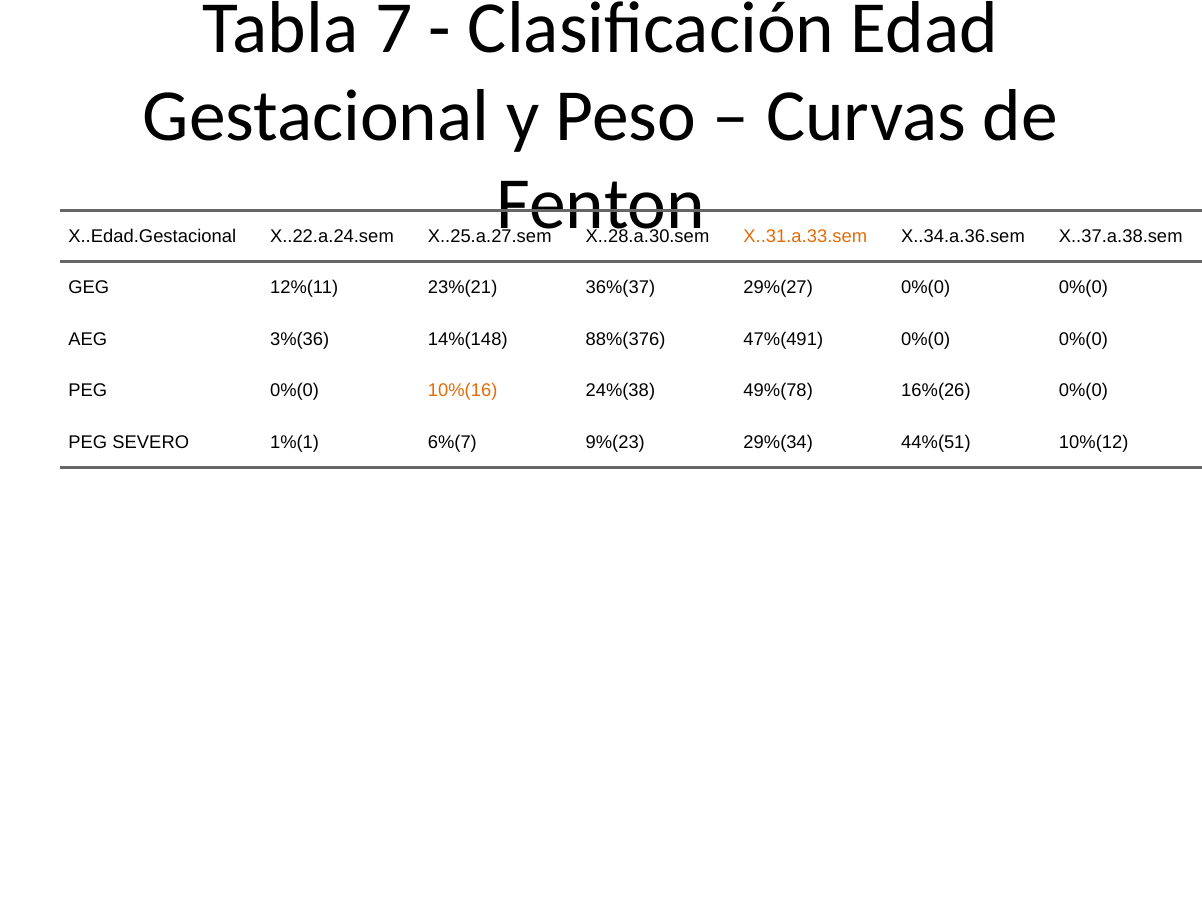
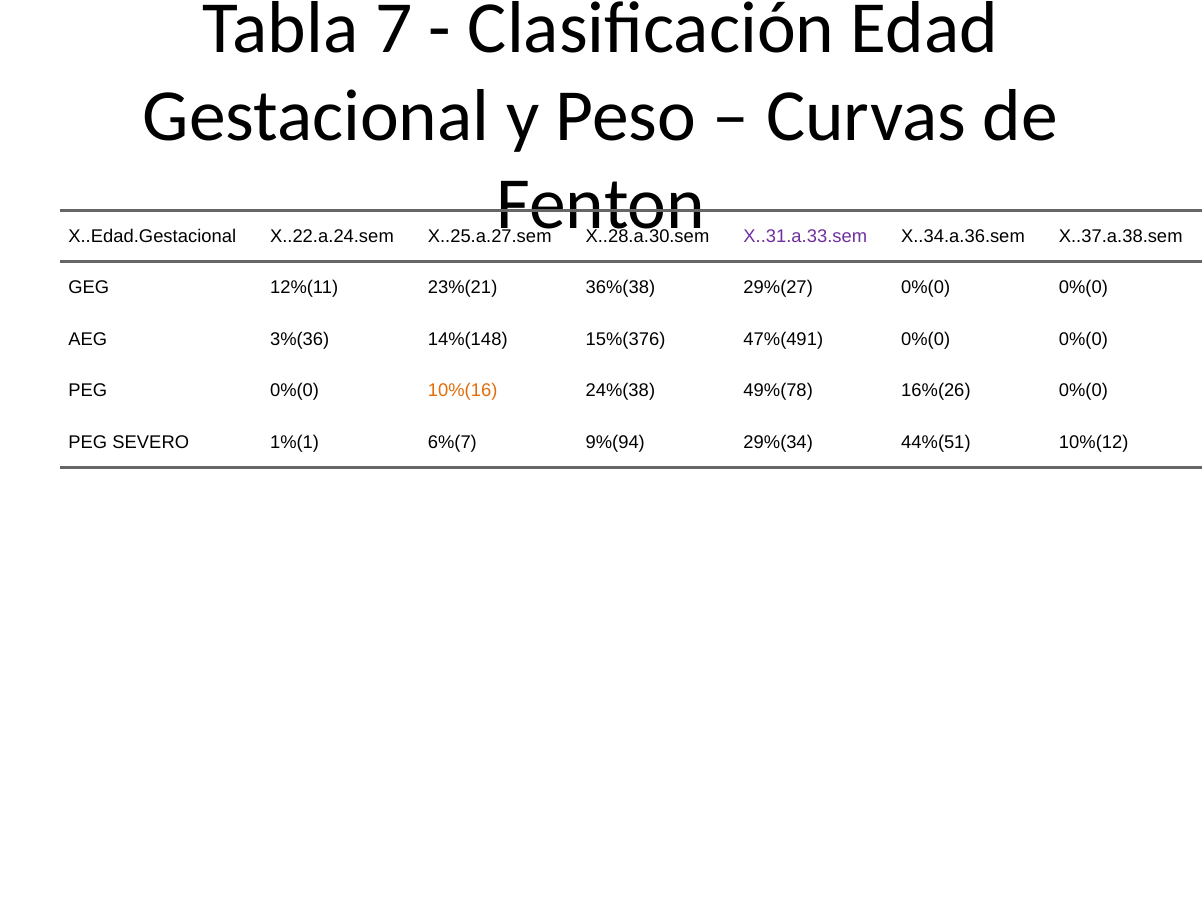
X..31.a.33.sem colour: orange -> purple (805, 236)
36%(37: 36%(37 -> 36%(38 (620, 287)
88%(376: 88%(376 -> 15%(376 (626, 339)
9%(23: 9%(23 -> 9%(94 (615, 442)
